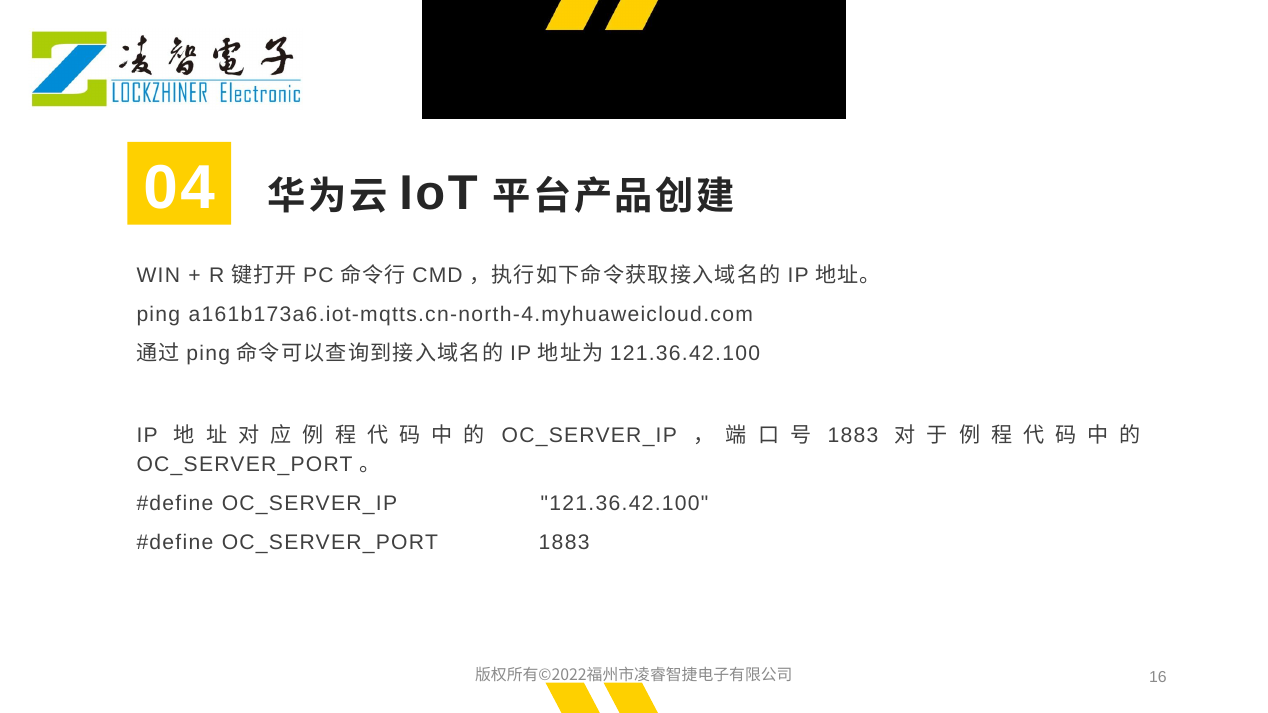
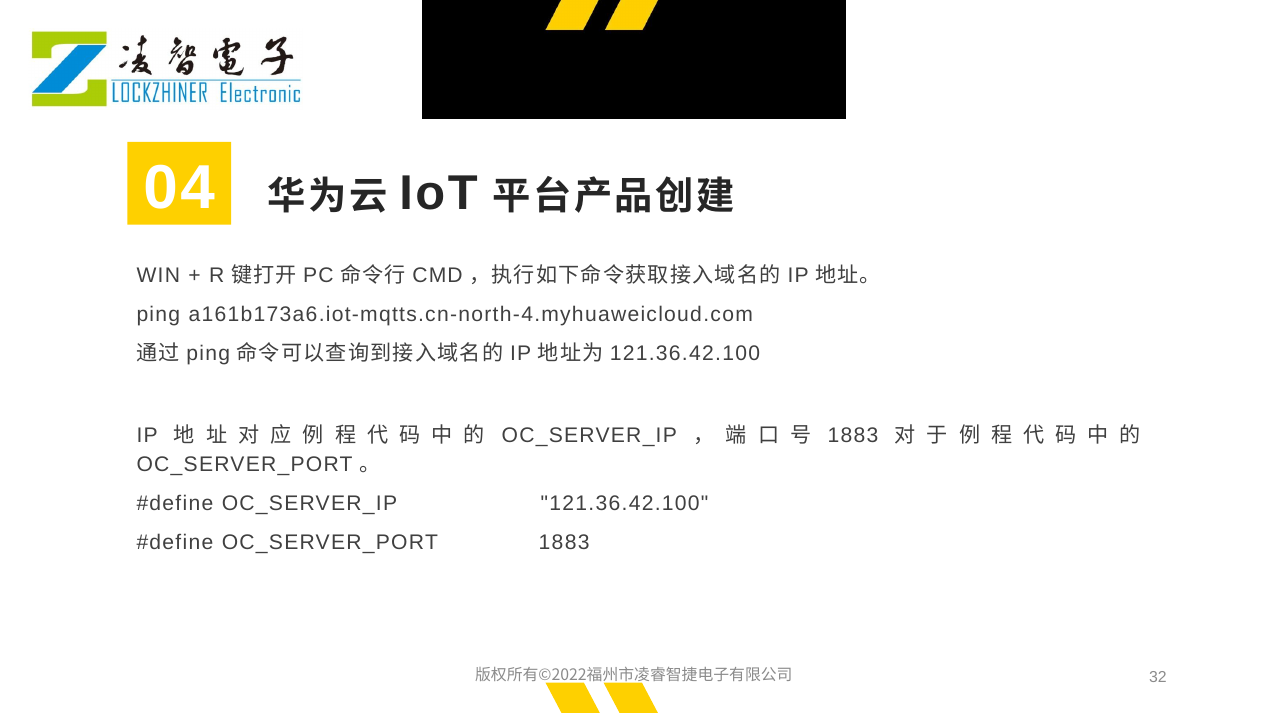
16: 16 -> 32 (1158, 678)
